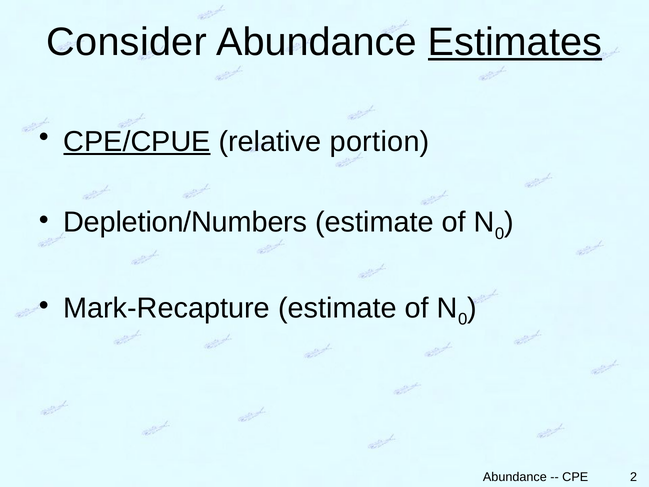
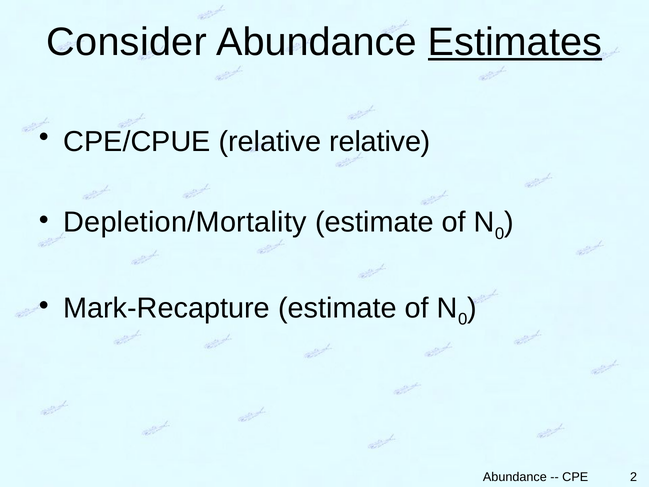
CPE/CPUE underline: present -> none (137, 142)
relative portion: portion -> relative (380, 142)
Depletion/Numbers: Depletion/Numbers -> Depletion/Mortality (185, 222)
